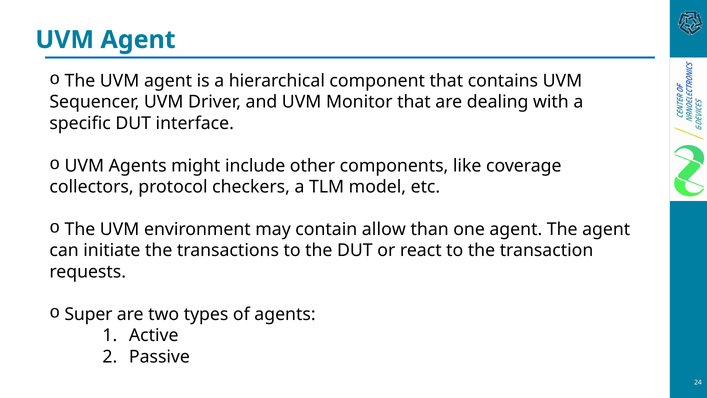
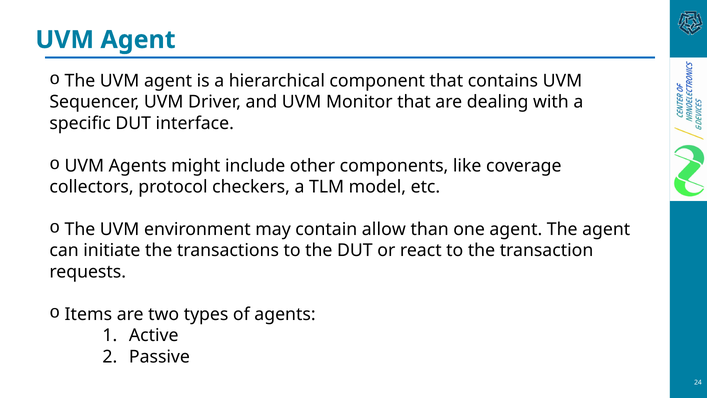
Super: Super -> Items (88, 314)
